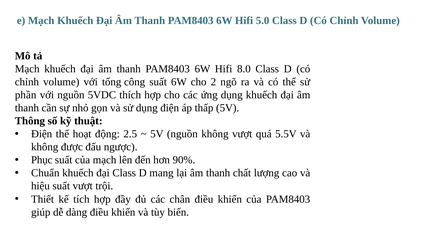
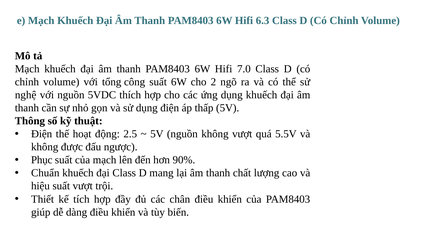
5.0: 5.0 -> 6.3 (263, 21)
8.0: 8.0 -> 7.0 (244, 69)
phần: phần -> nghệ (26, 95)
